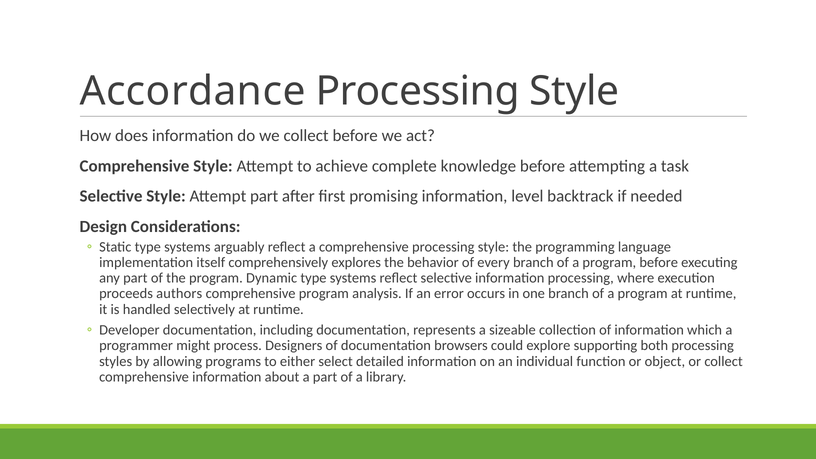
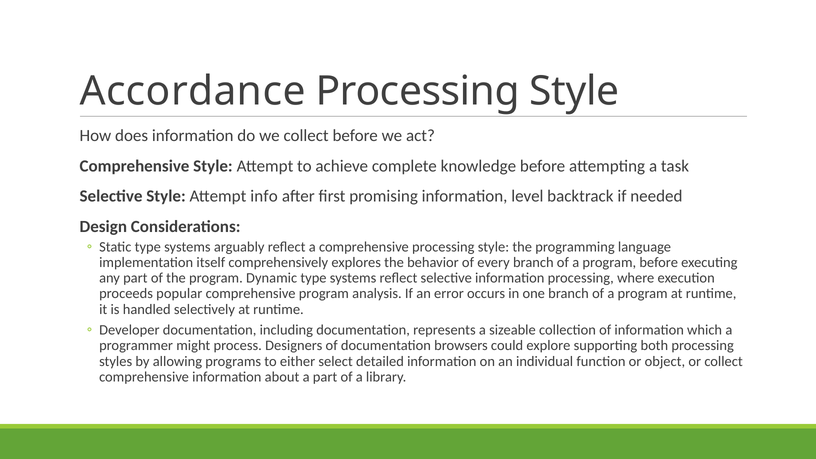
Attempt part: part -> info (264, 196)
authors: authors -> popular (179, 294)
